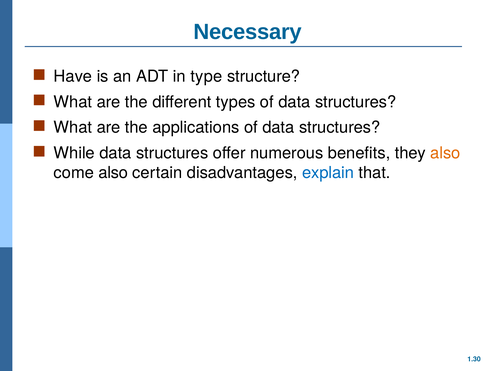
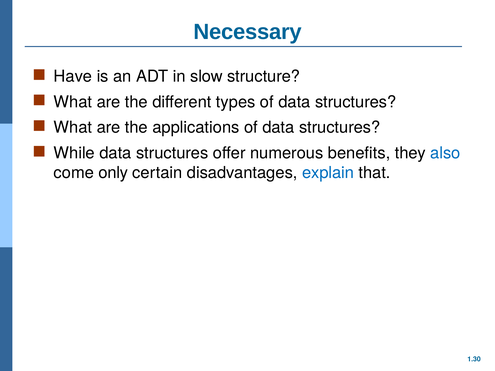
type: type -> slow (207, 76)
also colour: orange -> blue (445, 153)
come also: also -> only (113, 173)
